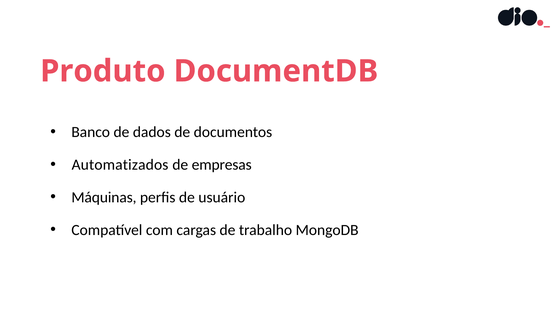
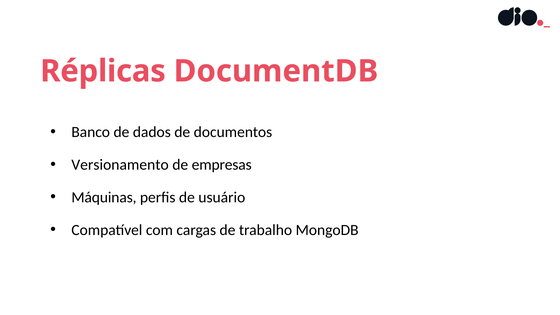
Produto: Produto -> Réplicas (103, 71)
Automatizados: Automatizados -> Versionamento (120, 165)
